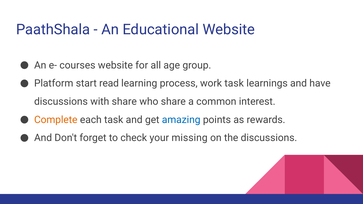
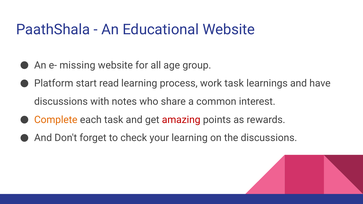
courses: courses -> missing (77, 65)
with share: share -> notes (124, 102)
amazing colour: blue -> red (181, 120)
your missing: missing -> learning (190, 138)
